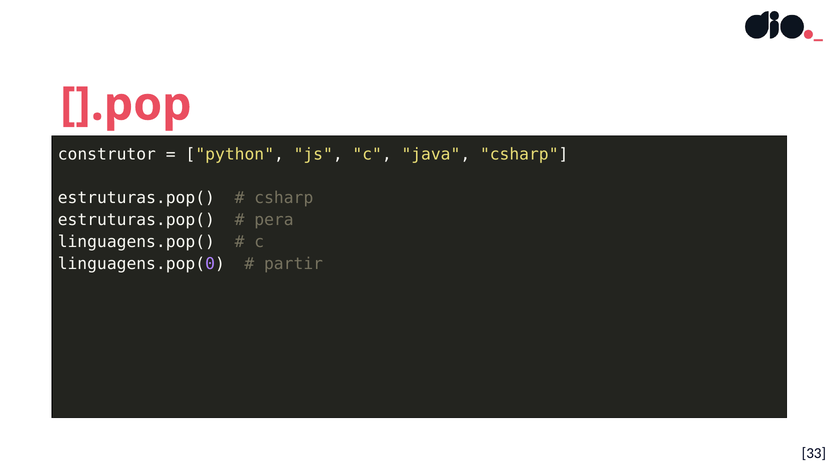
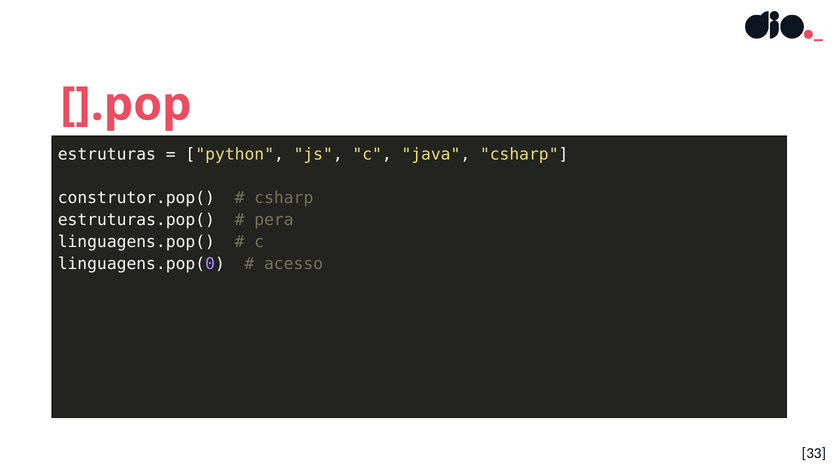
construtor: construtor -> estruturas (107, 154)
estruturas.pop(: estruturas.pop( -> construtor.pop( (136, 198)
partir: partir -> acesso (294, 264)
